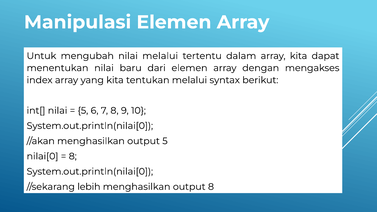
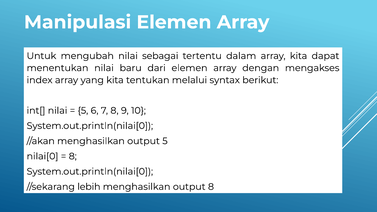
nilai melalui: melalui -> sebagai (160, 56)
